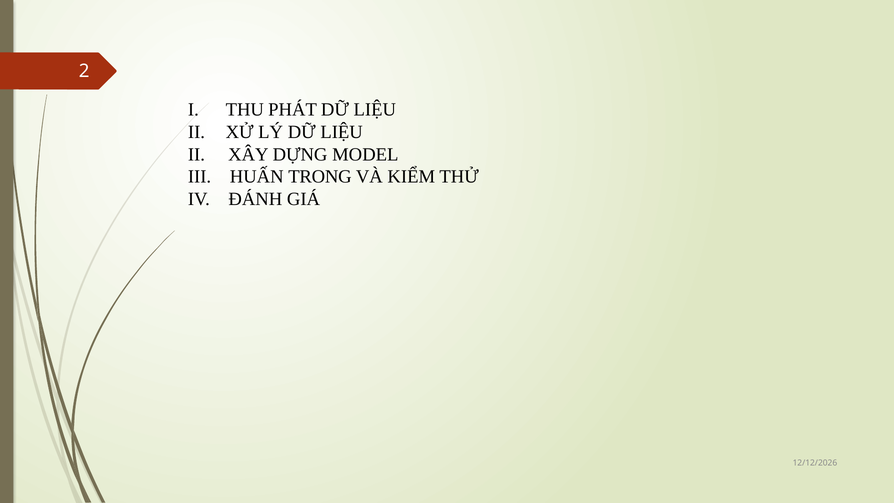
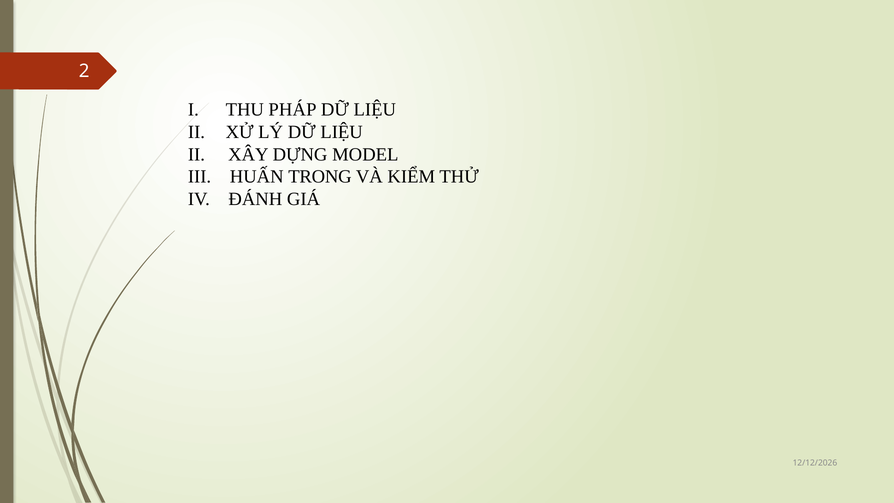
PHÁT: PHÁT -> PHÁP (293, 110)
